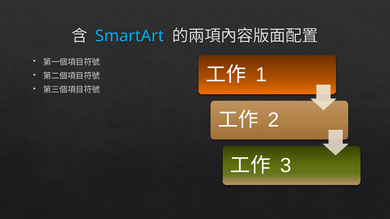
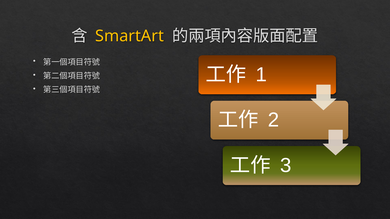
SmartArt colour: light blue -> yellow (130, 36)
